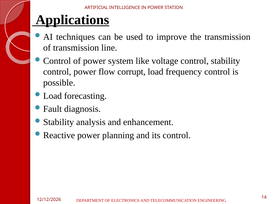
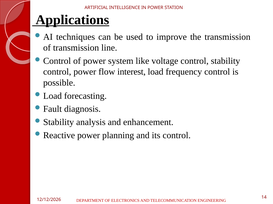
corrupt: corrupt -> interest (131, 72)
